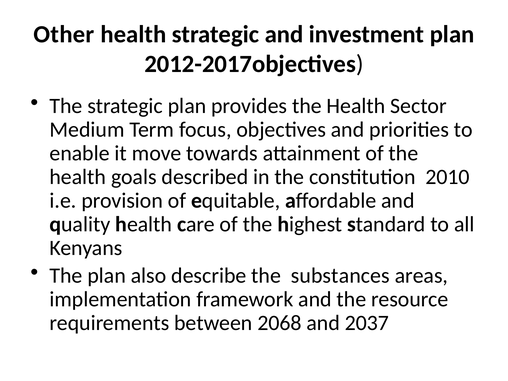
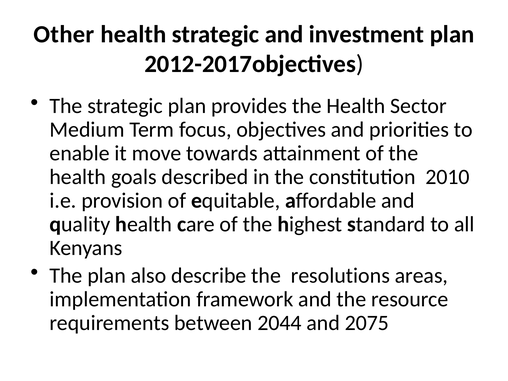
substances: substances -> resolutions (340, 276)
2068: 2068 -> 2044 (279, 323)
2037: 2037 -> 2075 (367, 323)
